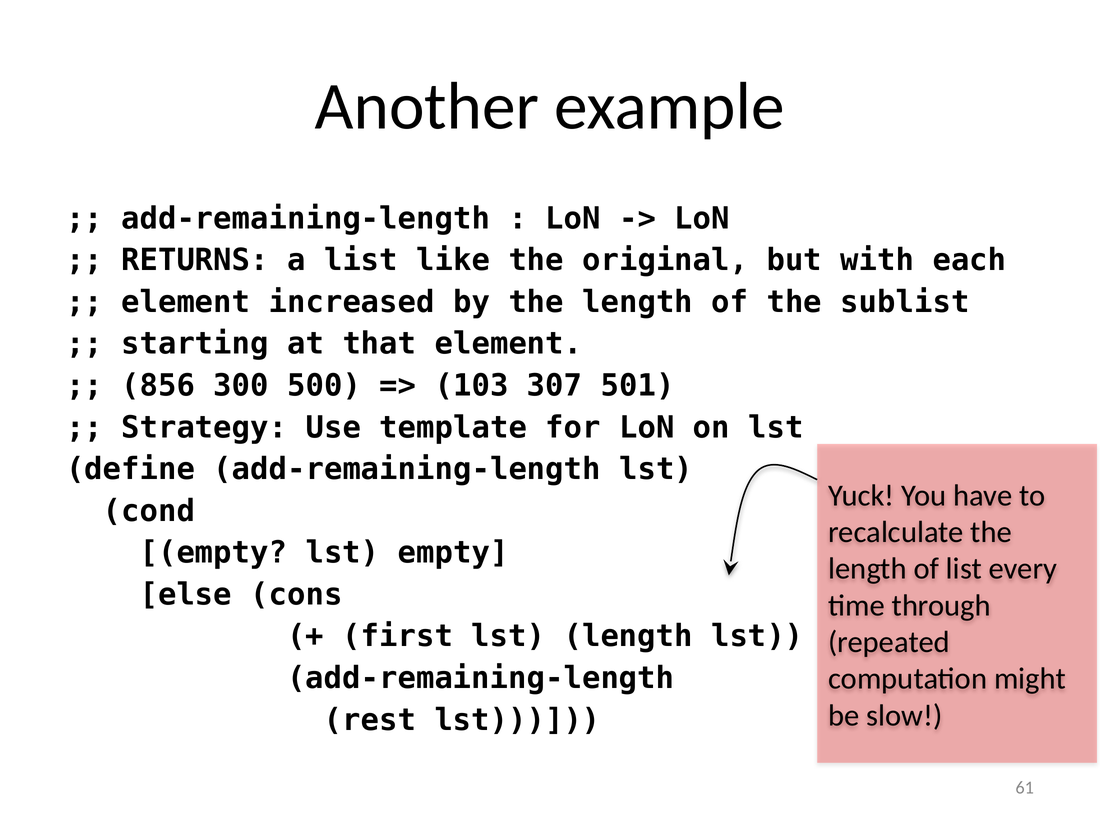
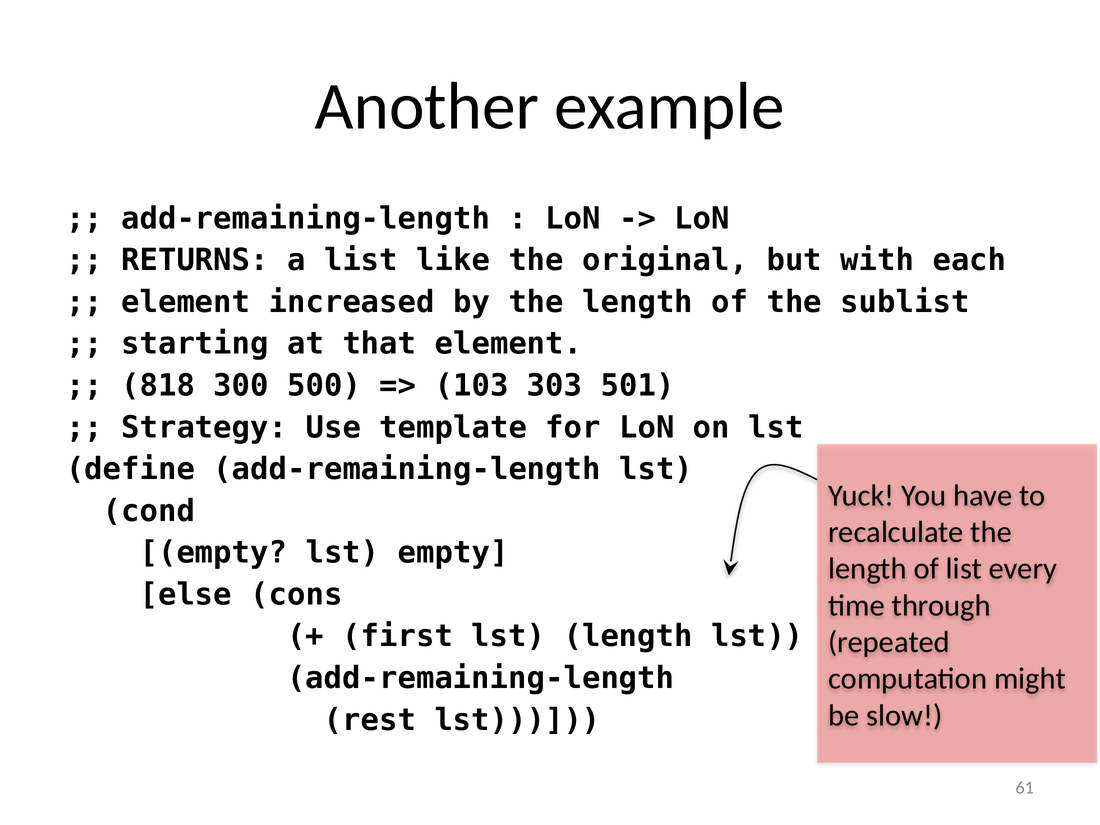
856: 856 -> 818 (158, 386)
307: 307 -> 303 (555, 386)
